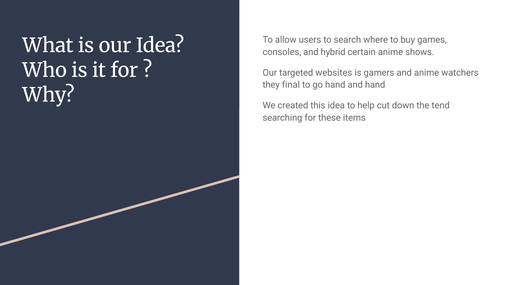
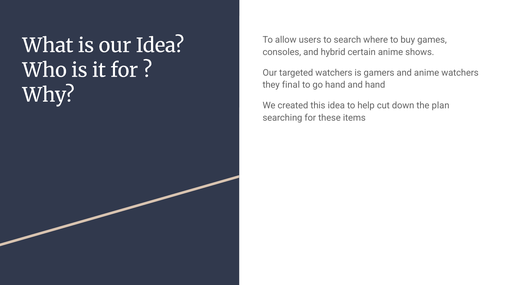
targeted websites: websites -> watchers (334, 73)
tend: tend -> plan (441, 106)
